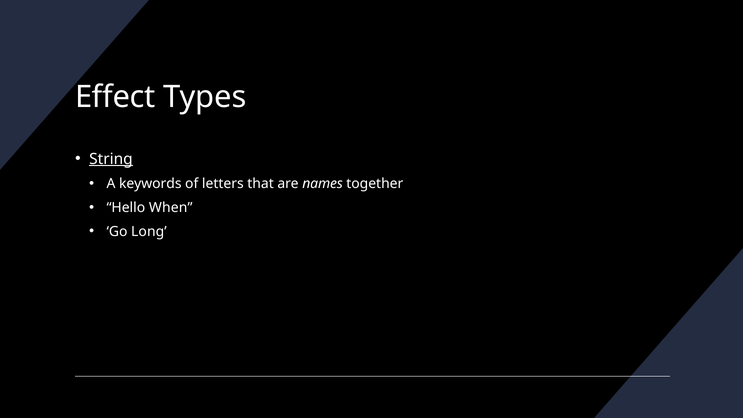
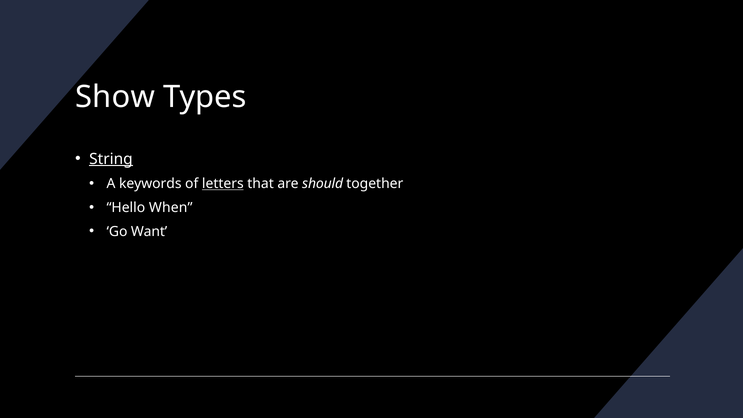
Effect: Effect -> Show (115, 97)
letters underline: none -> present (223, 184)
names: names -> should (323, 184)
Long: Long -> Want (149, 232)
